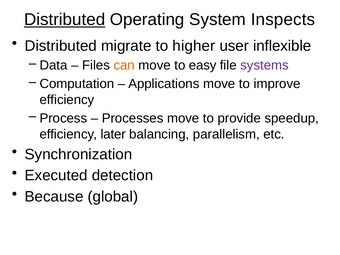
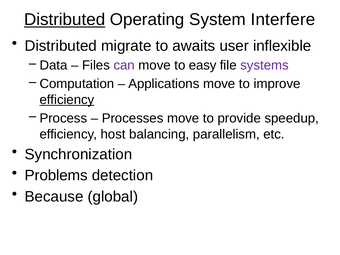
Inspects: Inspects -> Interfere (283, 20)
higher: higher -> awaits (194, 46)
can colour: orange -> purple (124, 65)
efficiency underline: none -> present (67, 100)
later: later -> host (113, 134)
Executed: Executed -> Problems (56, 175)
